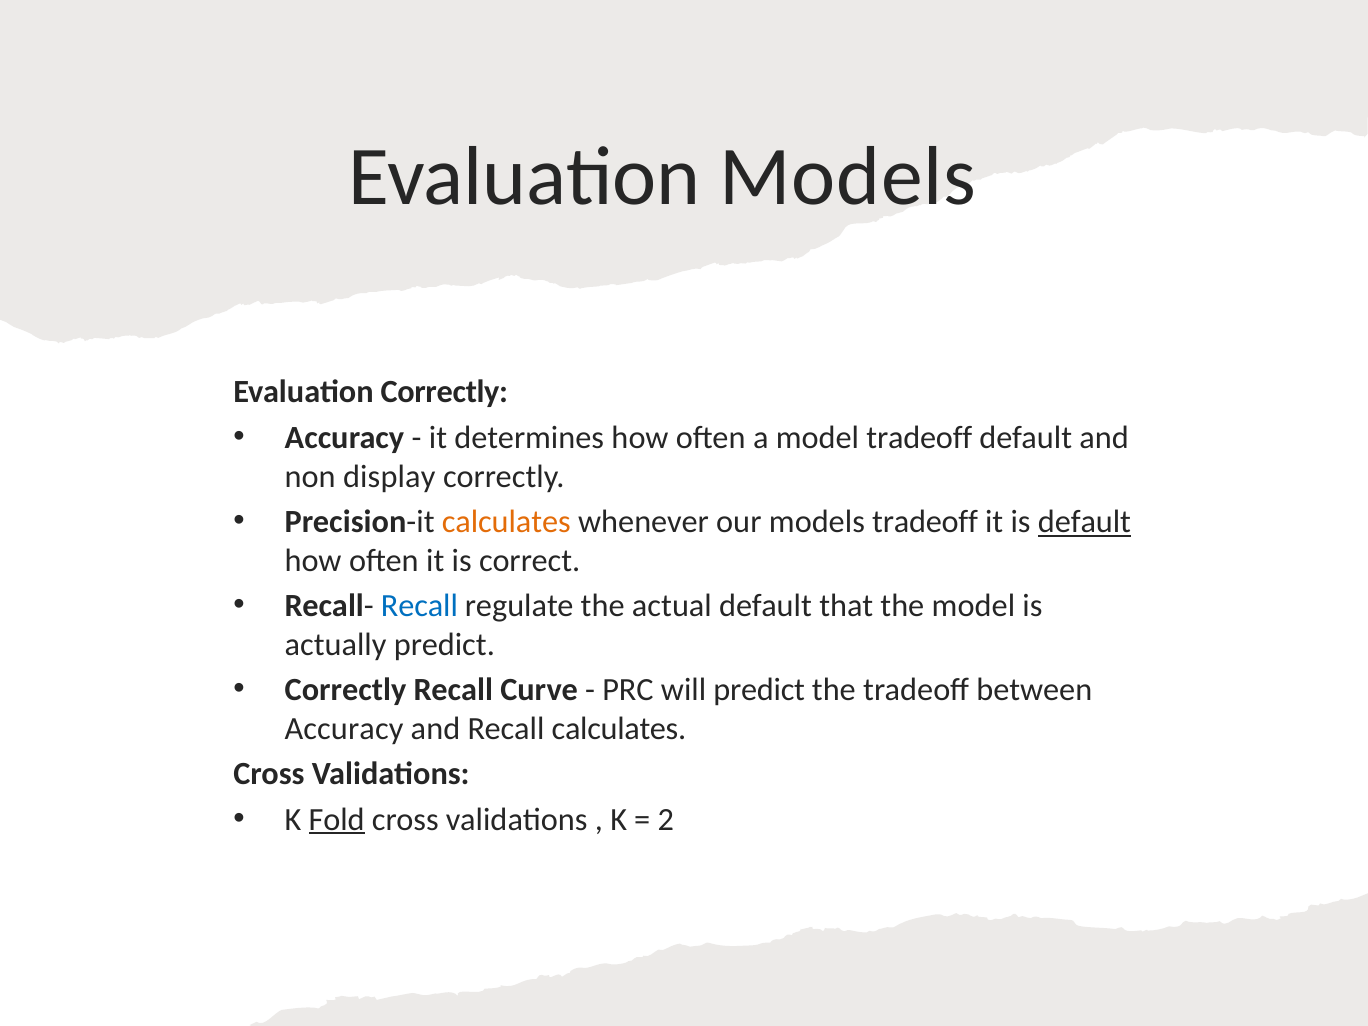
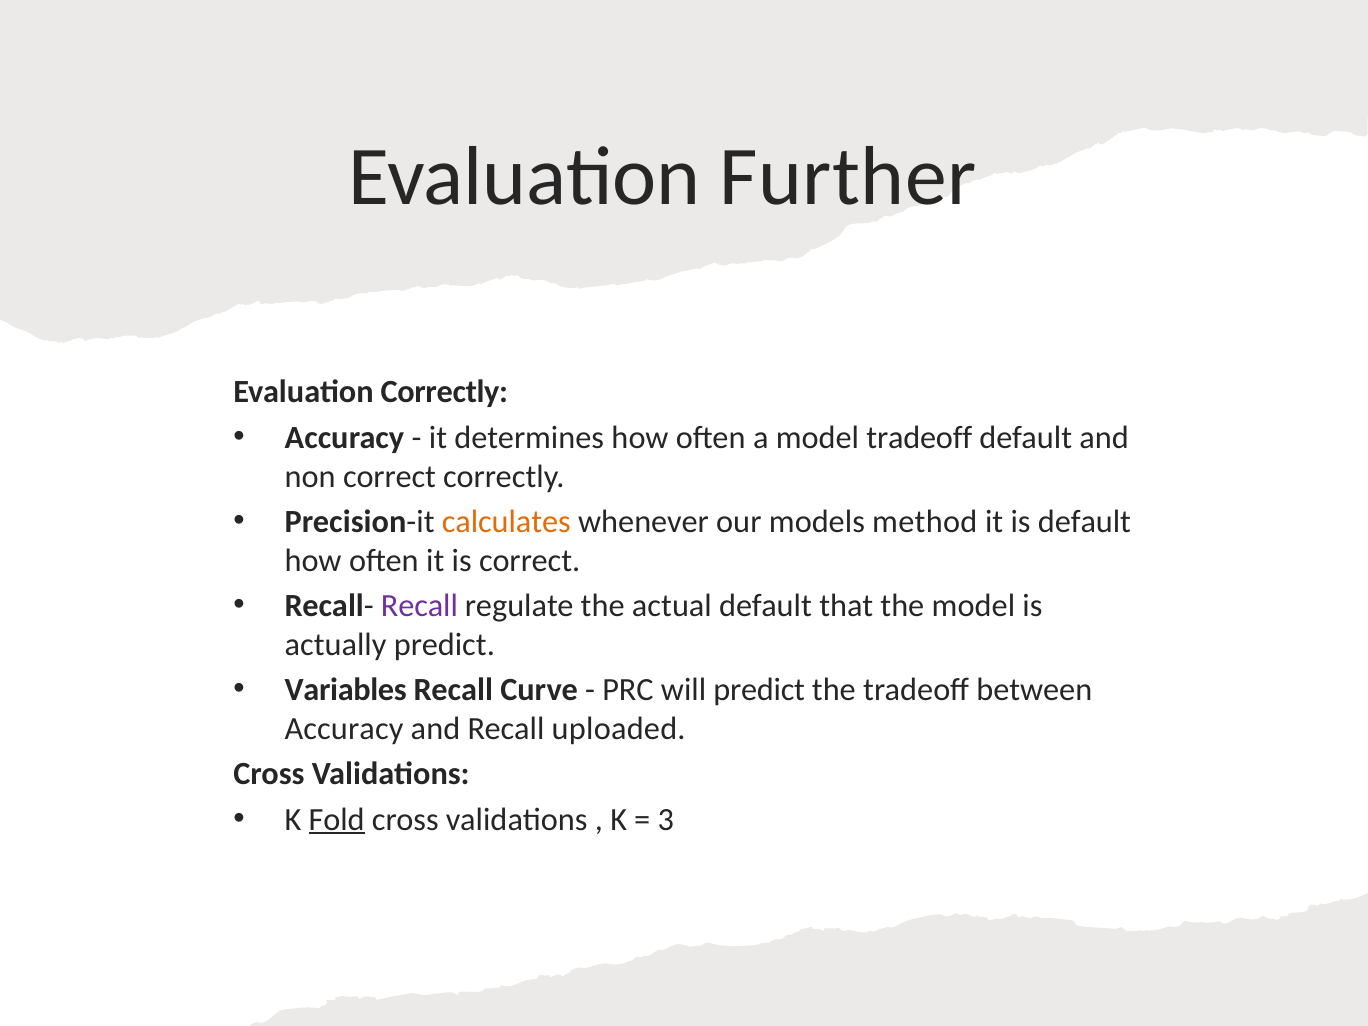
Evaluation Models: Models -> Further (848, 177)
non display: display -> correct (389, 476)
models tradeoff: tradeoff -> method (925, 522)
default underline: present -> none (1084, 522)
Recall colour: blue -> purple (419, 606)
Correctly: Correctly -> Variables (346, 690)
Recall calculates: calculates -> uploaded (619, 729)
2: 2 -> 3 (666, 819)
